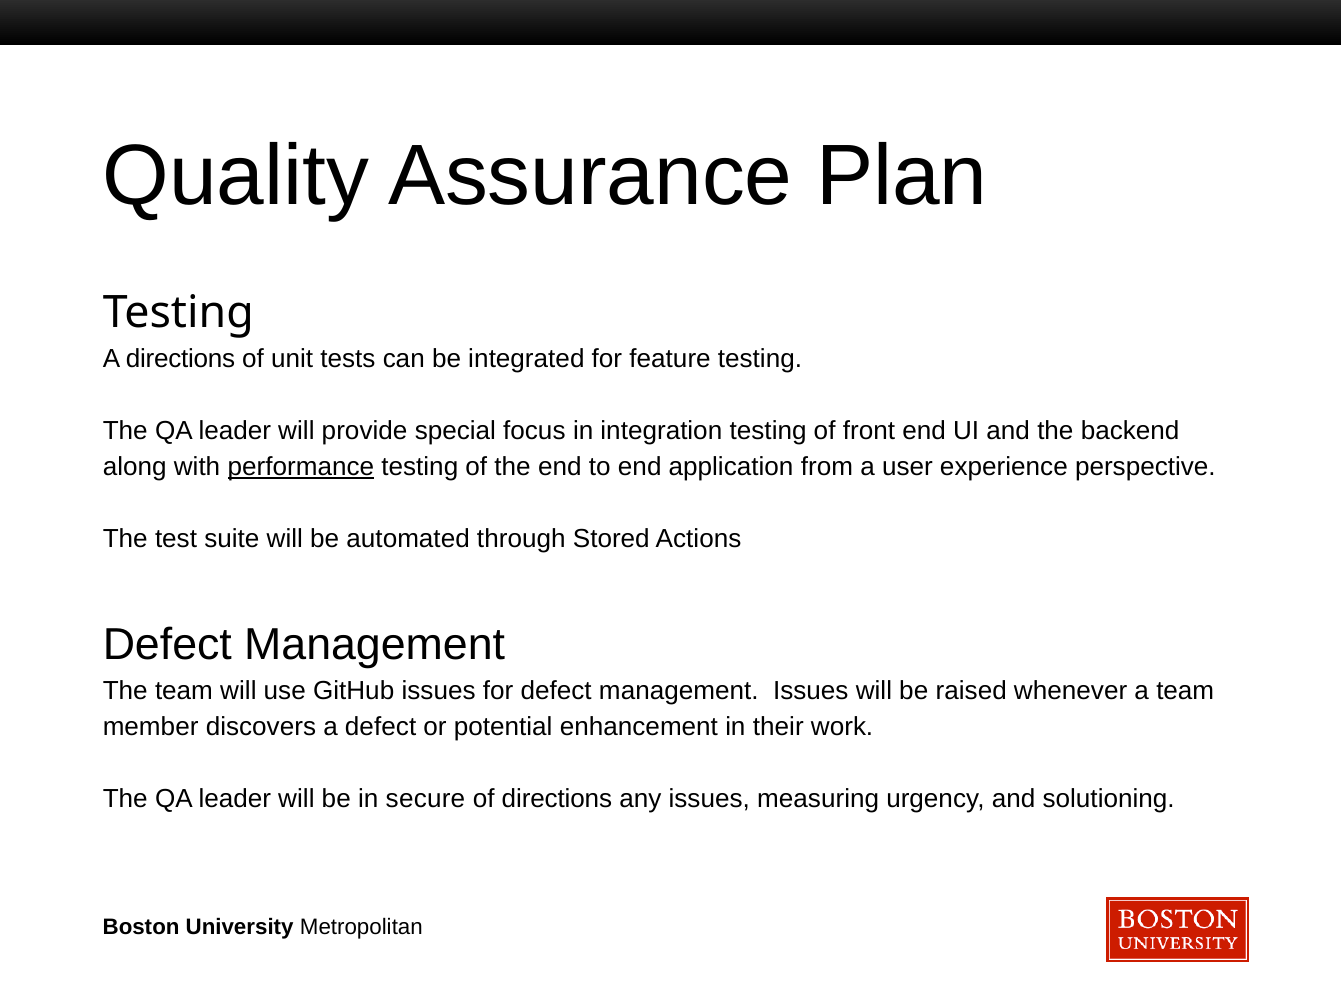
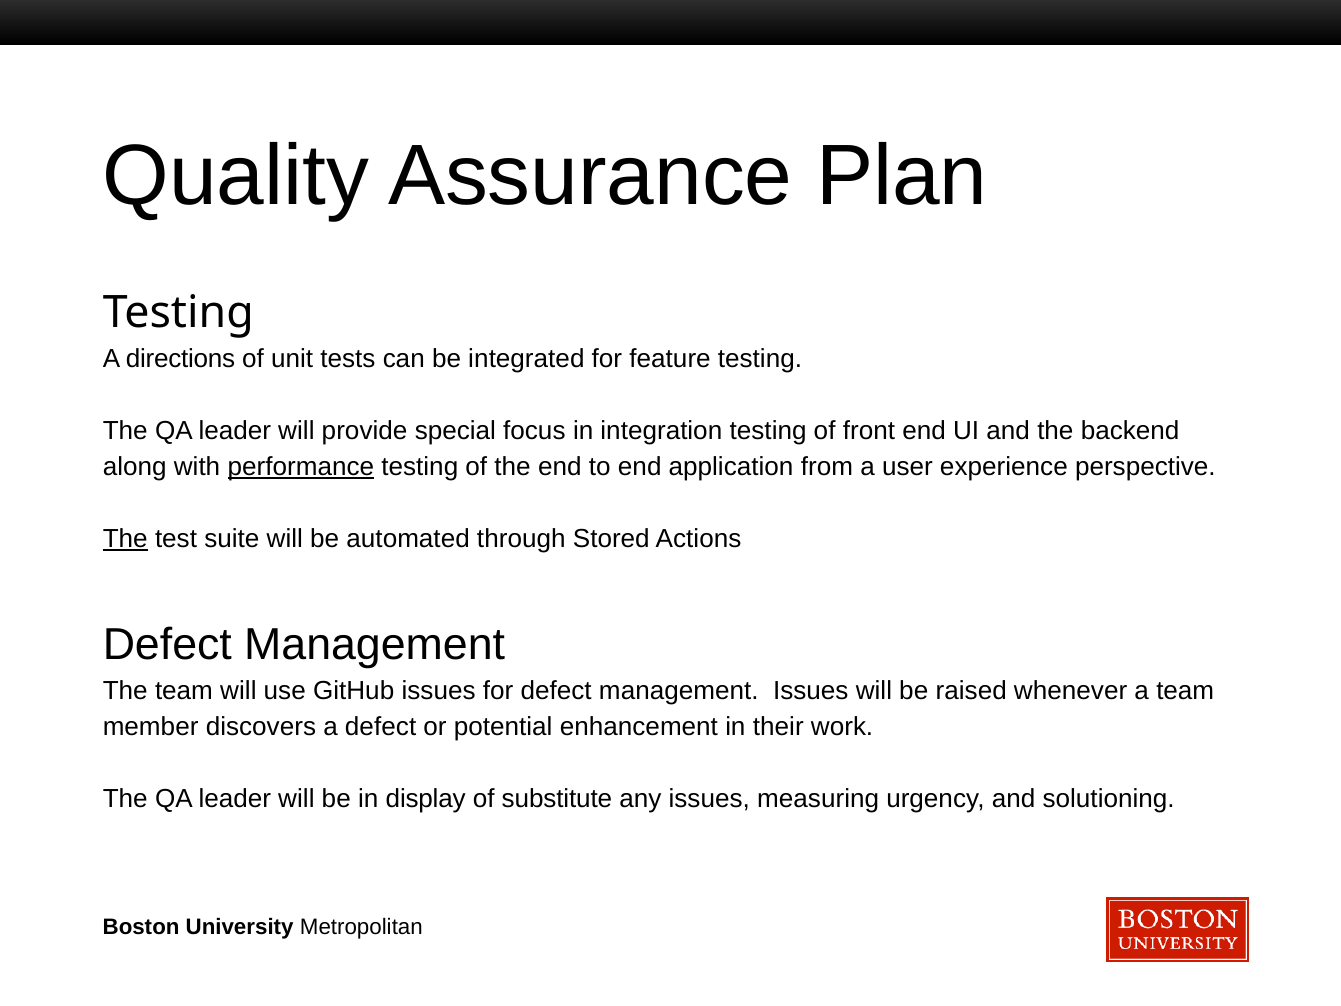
The underline: none -> present (125, 538)
secure: secure -> display (426, 799)
of directions: directions -> substitute (557, 799)
